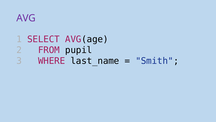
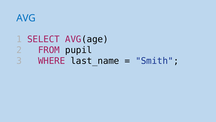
AVG colour: purple -> blue (26, 18)
